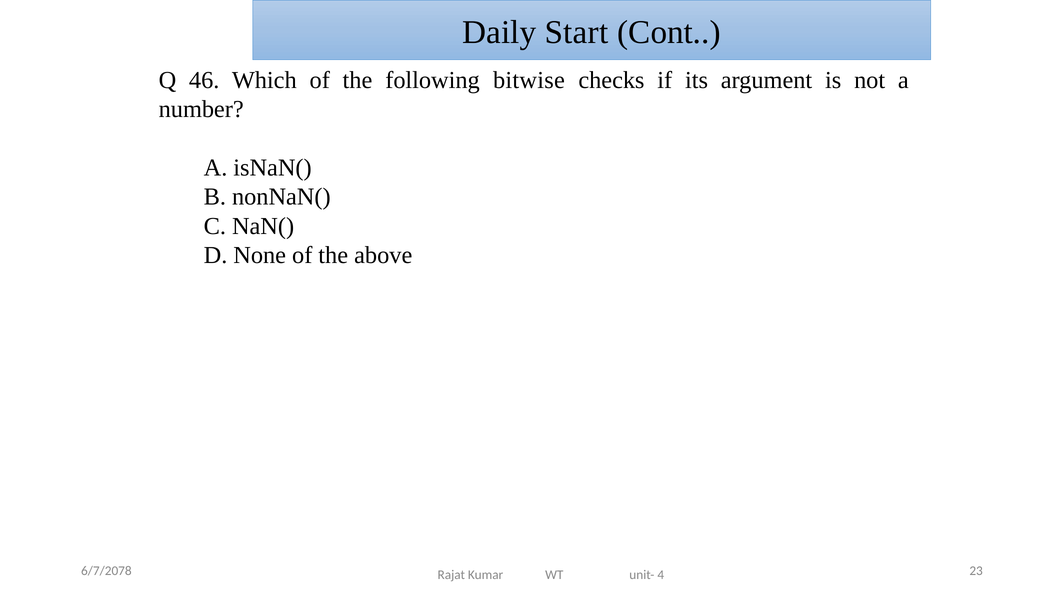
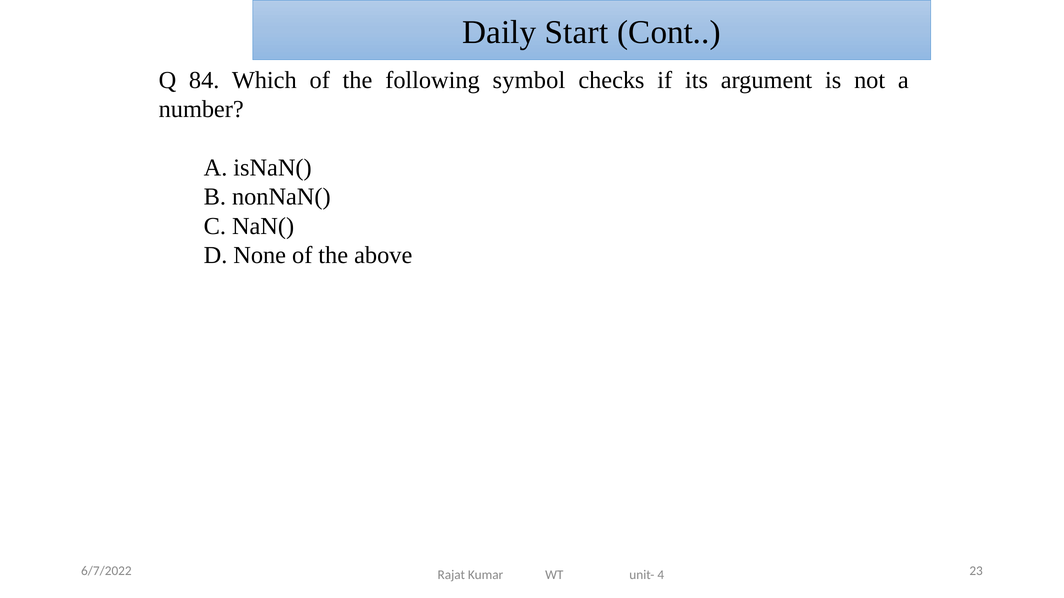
46: 46 -> 84 (204, 80)
bitwise: bitwise -> symbol (529, 80)
6/7/2078: 6/7/2078 -> 6/7/2022 (106, 572)
